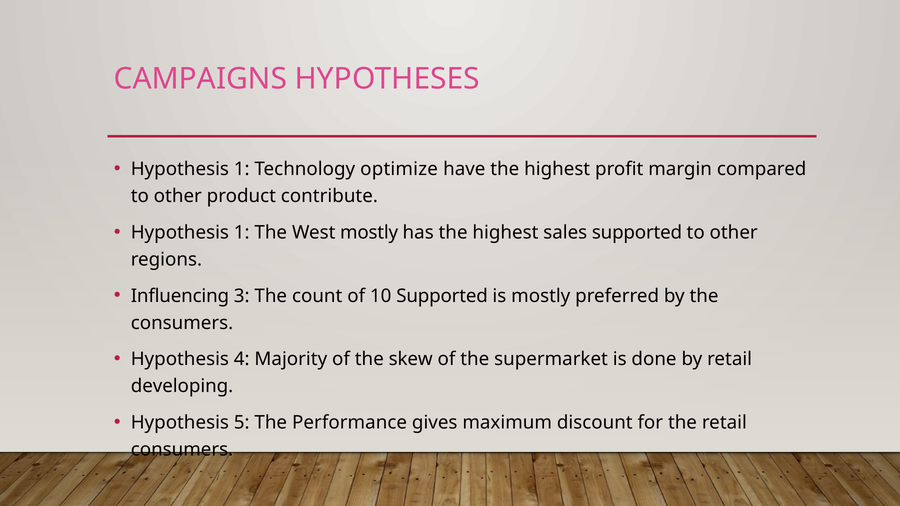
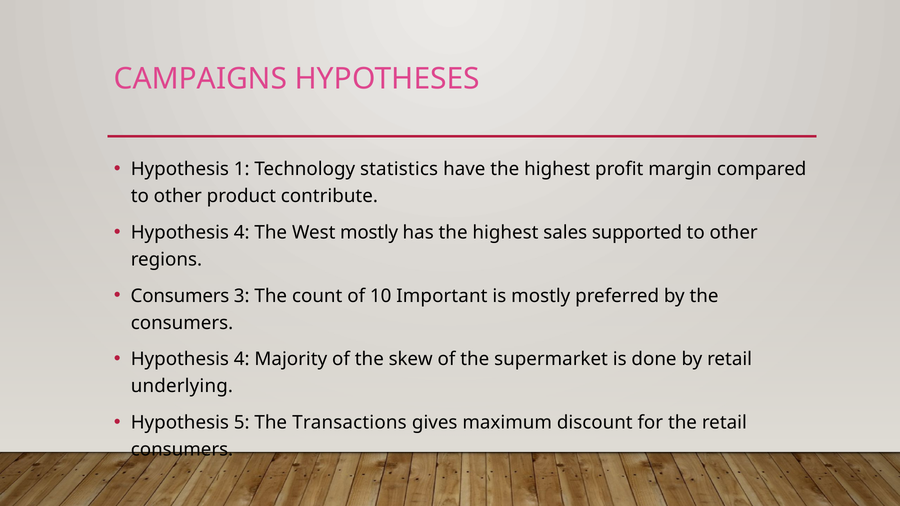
optimize: optimize -> statistics (399, 169)
1: 1 -> 4 (242, 233)
Influencing: Influencing -> Consumers (180, 296)
10 Supported: Supported -> Important (442, 296)
developing: developing -> underlying (182, 386)
Performance: Performance -> Transactions (349, 423)
